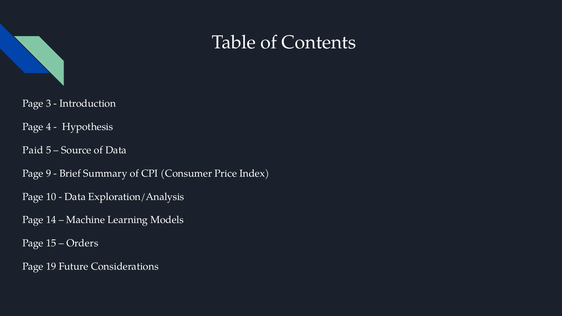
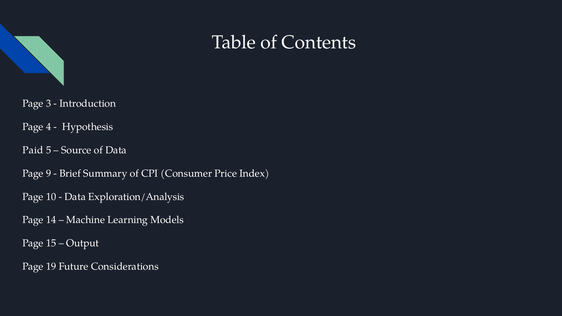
Orders: Orders -> Output (82, 243)
